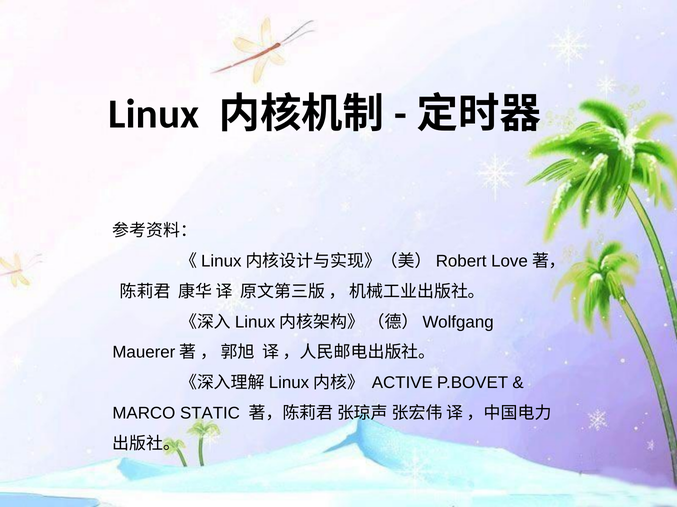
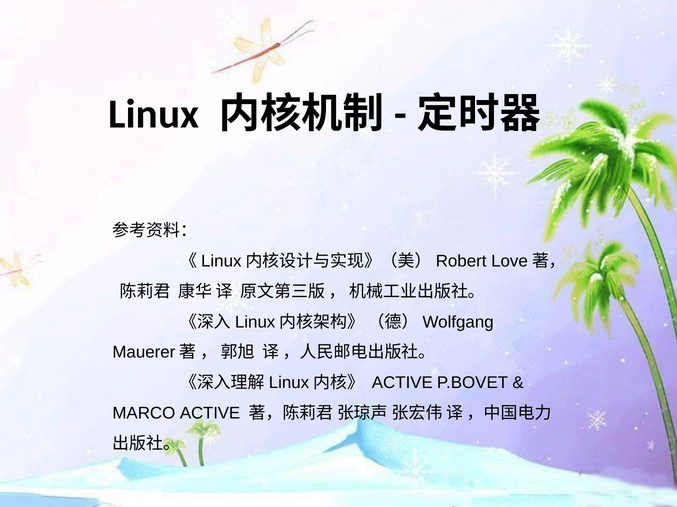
MARCO STATIC: STATIC -> ACTIVE (210, 414)
